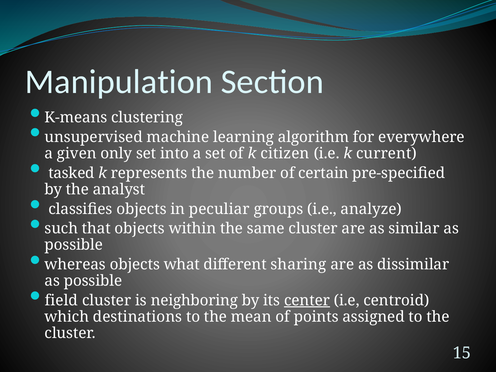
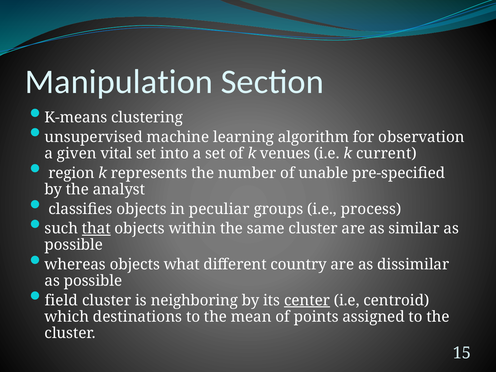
everywhere: everywhere -> observation (421, 137)
only: only -> vital (116, 154)
citizen: citizen -> venues (285, 154)
tasked: tasked -> region (71, 173)
certain: certain -> unable (323, 173)
analyze: analyze -> process (371, 209)
that underline: none -> present (96, 229)
sharing: sharing -> country (299, 264)
